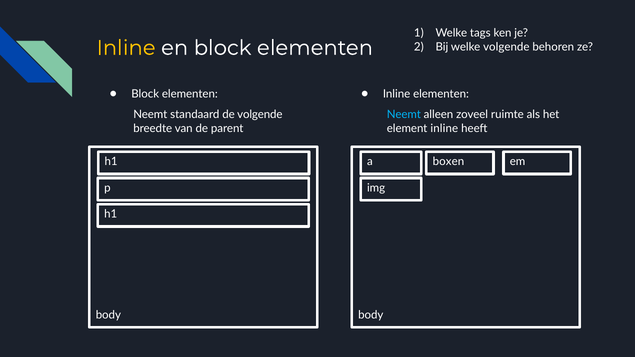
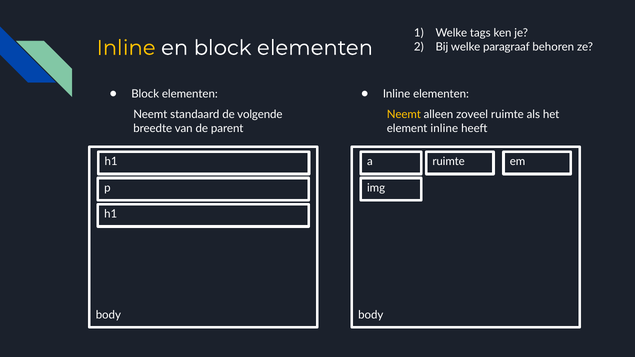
welke volgende: volgende -> paragraaf (506, 47)
Neemt colour: light blue -> yellow (404, 115)
a boxen: boxen -> ruimte (449, 162)
